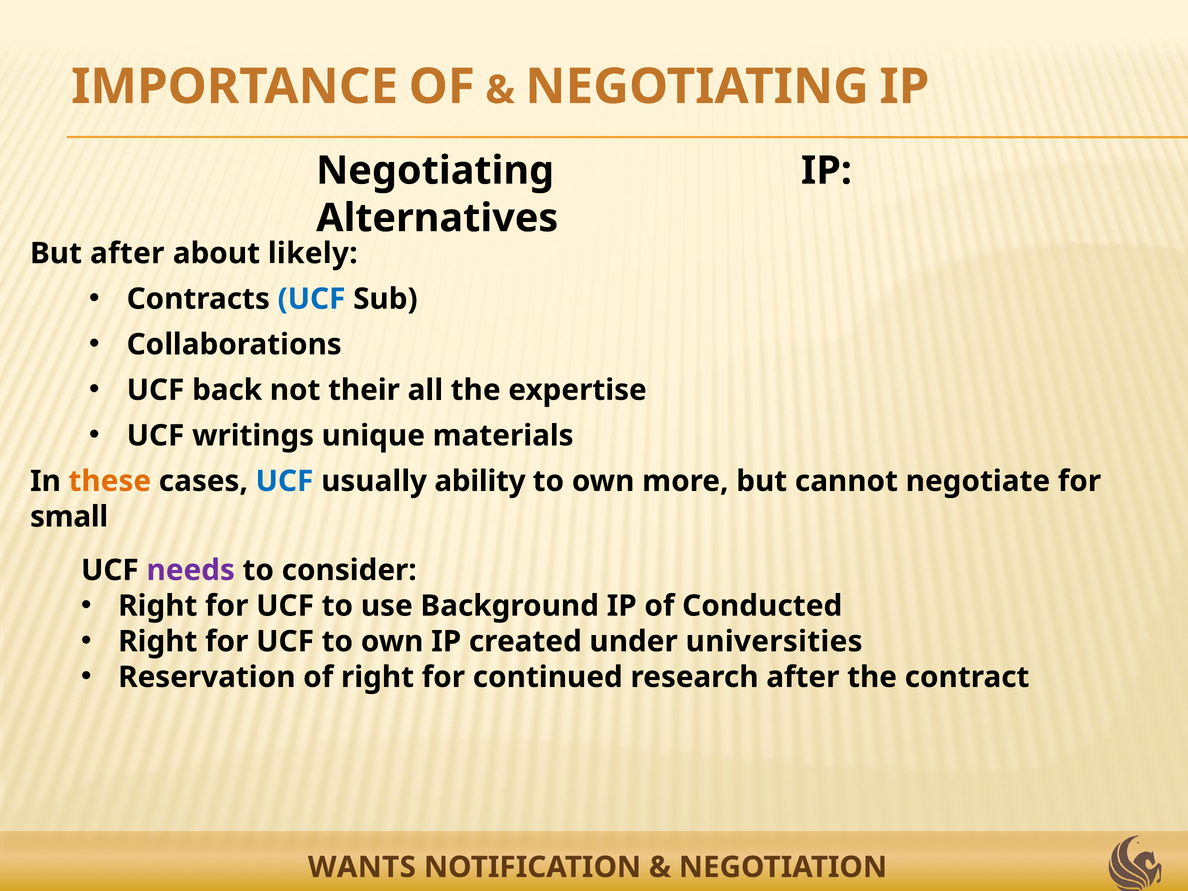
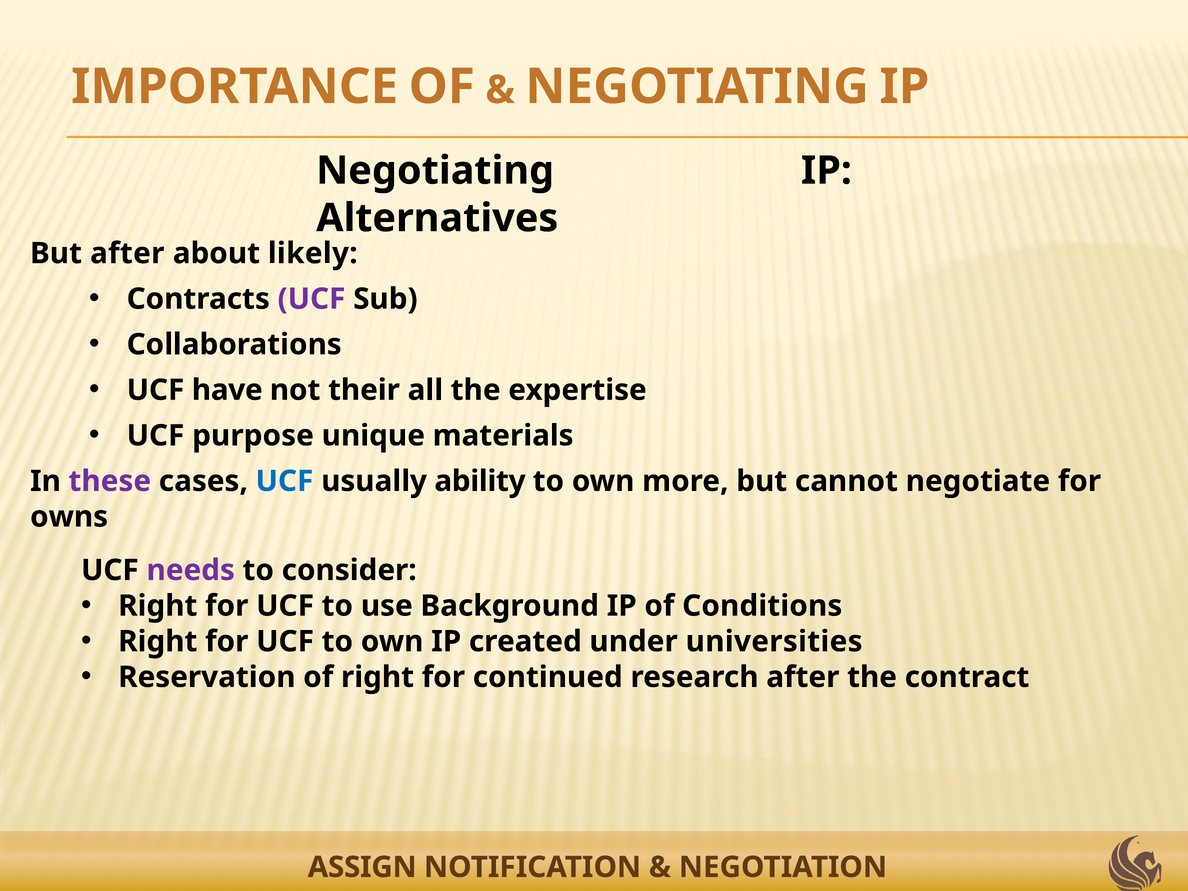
UCF colour: blue -> purple (311, 299)
back: back -> have (227, 390)
writings: writings -> purpose (253, 436)
these colour: orange -> purple (110, 481)
small: small -> owns (69, 517)
Conducted: Conducted -> Conditions (762, 606)
WANTS: WANTS -> ASSIGN (362, 867)
